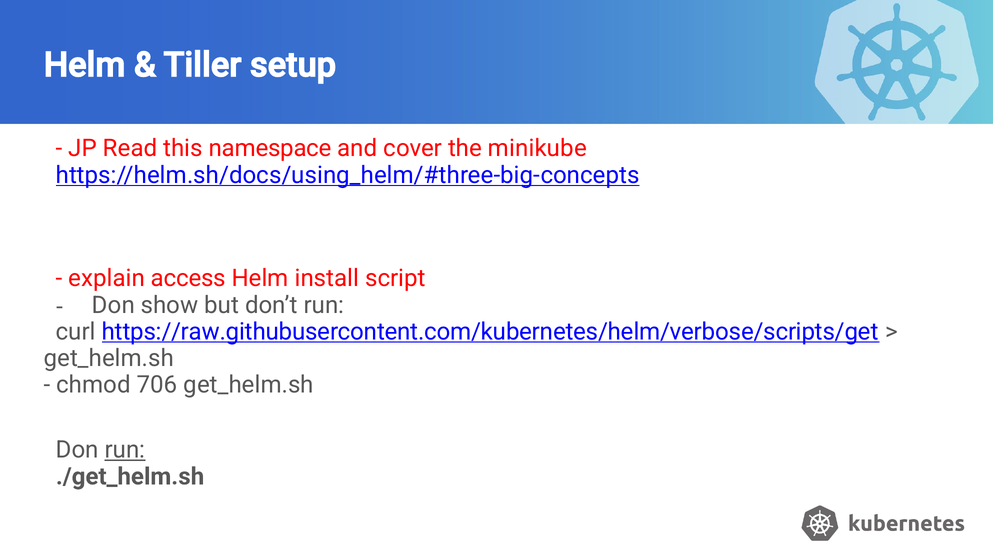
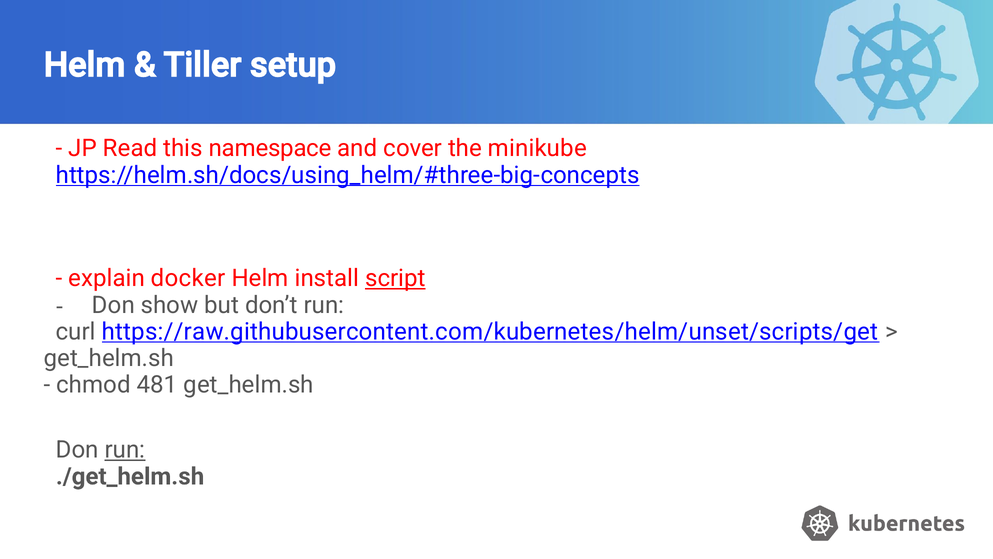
access: access -> docker (188, 278)
script underline: none -> present (395, 278)
https://raw.githubusercontent.com/kubernetes/helm/verbose/scripts/get: https://raw.githubusercontent.com/kubernetes/helm/verbose/scripts/get -> https://raw.githubusercontent.com/kubernetes/helm/unset/scripts/get (490, 331)
706: 706 -> 481 (157, 385)
